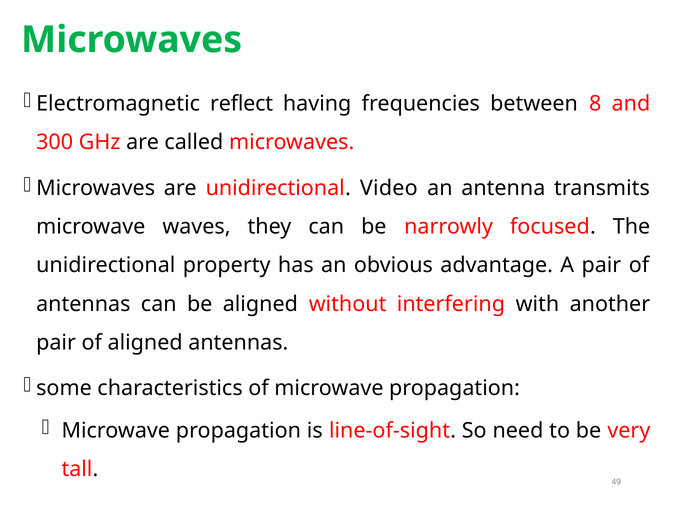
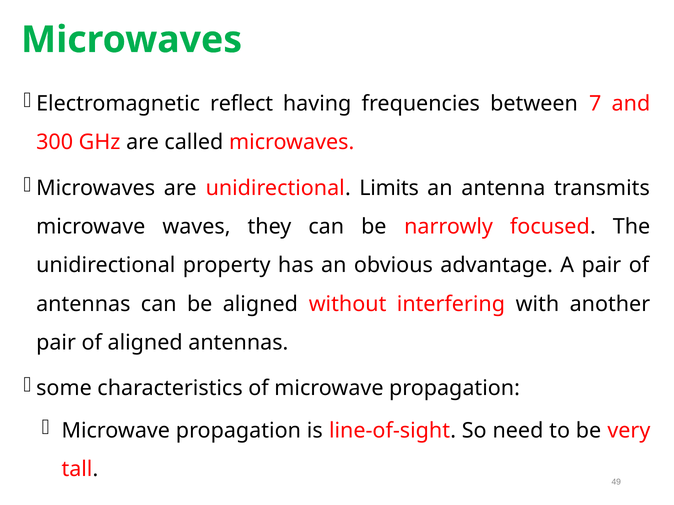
8: 8 -> 7 (595, 104)
Video: Video -> Limits (389, 188)
